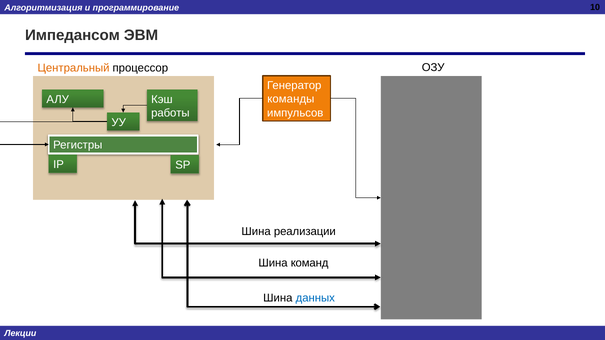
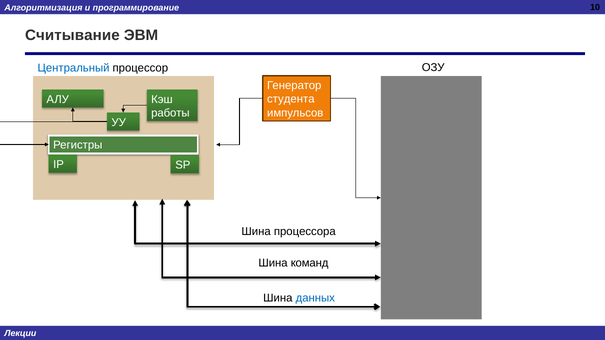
Импедансом: Импедансом -> Считывание (72, 35)
Центральный colour: orange -> blue (74, 68)
команды: команды -> студента (291, 99)
реализации: реализации -> процессора (305, 232)
